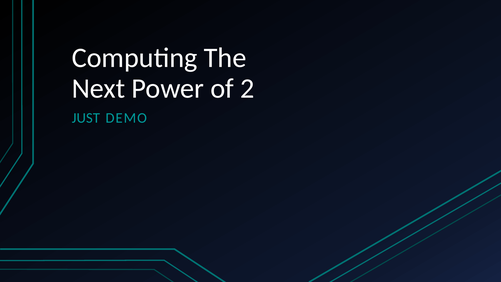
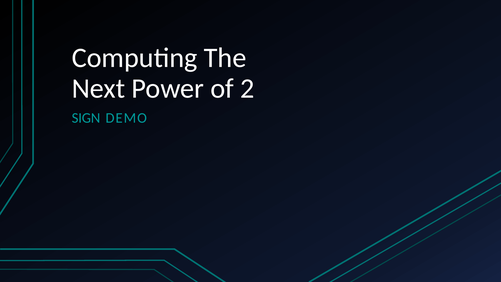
JUST: JUST -> SIGN (86, 118)
